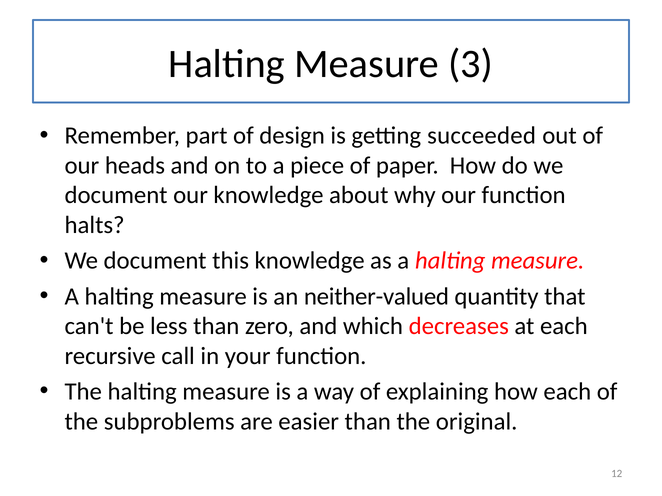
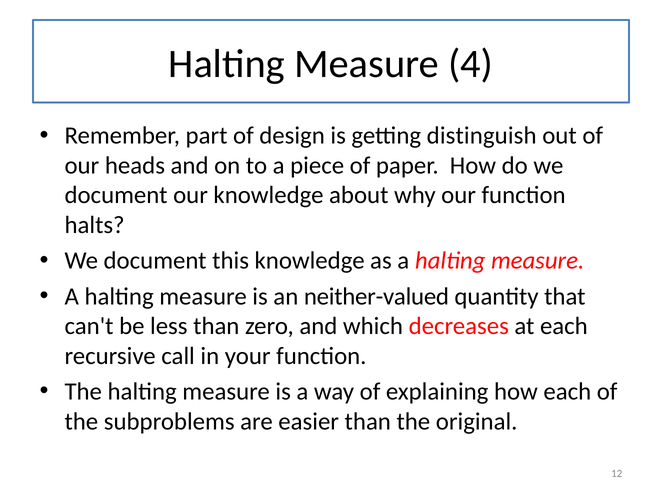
3: 3 -> 4 (471, 64)
succeeded: succeeded -> distinguish (482, 136)
